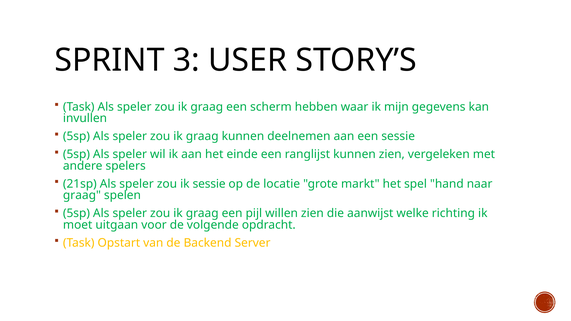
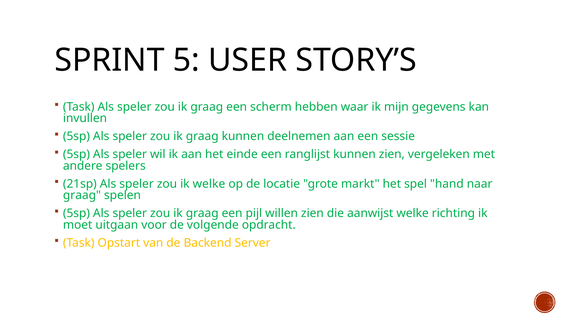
3: 3 -> 5 (186, 60)
ik sessie: sessie -> welke (209, 184)
